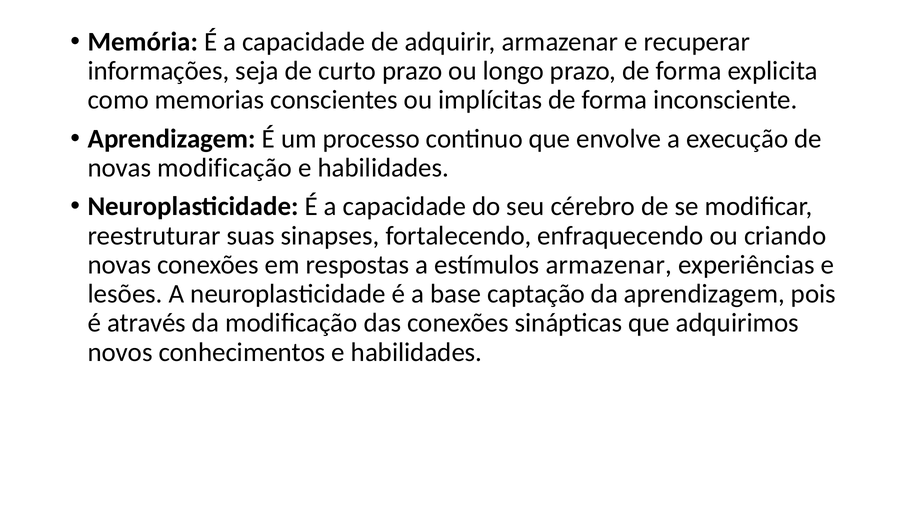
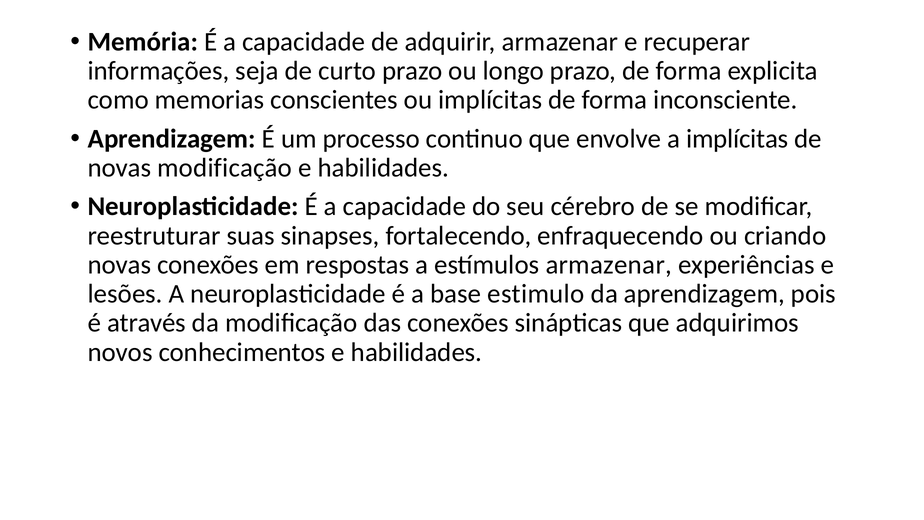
a execução: execução -> implícitas (737, 139)
captação: captação -> estimulo (536, 294)
